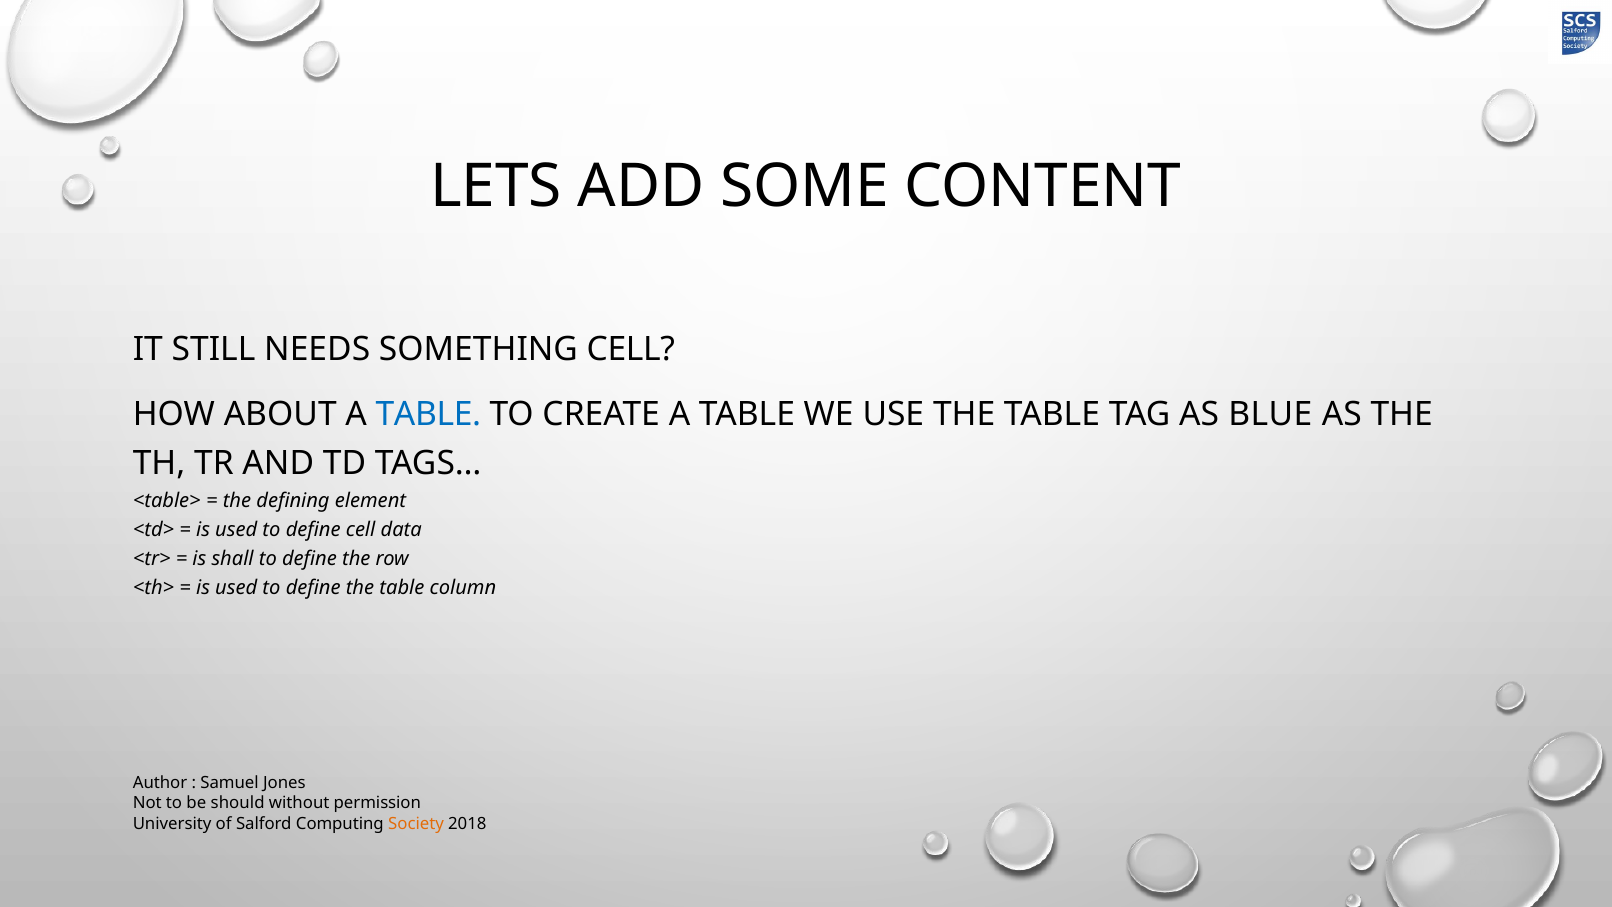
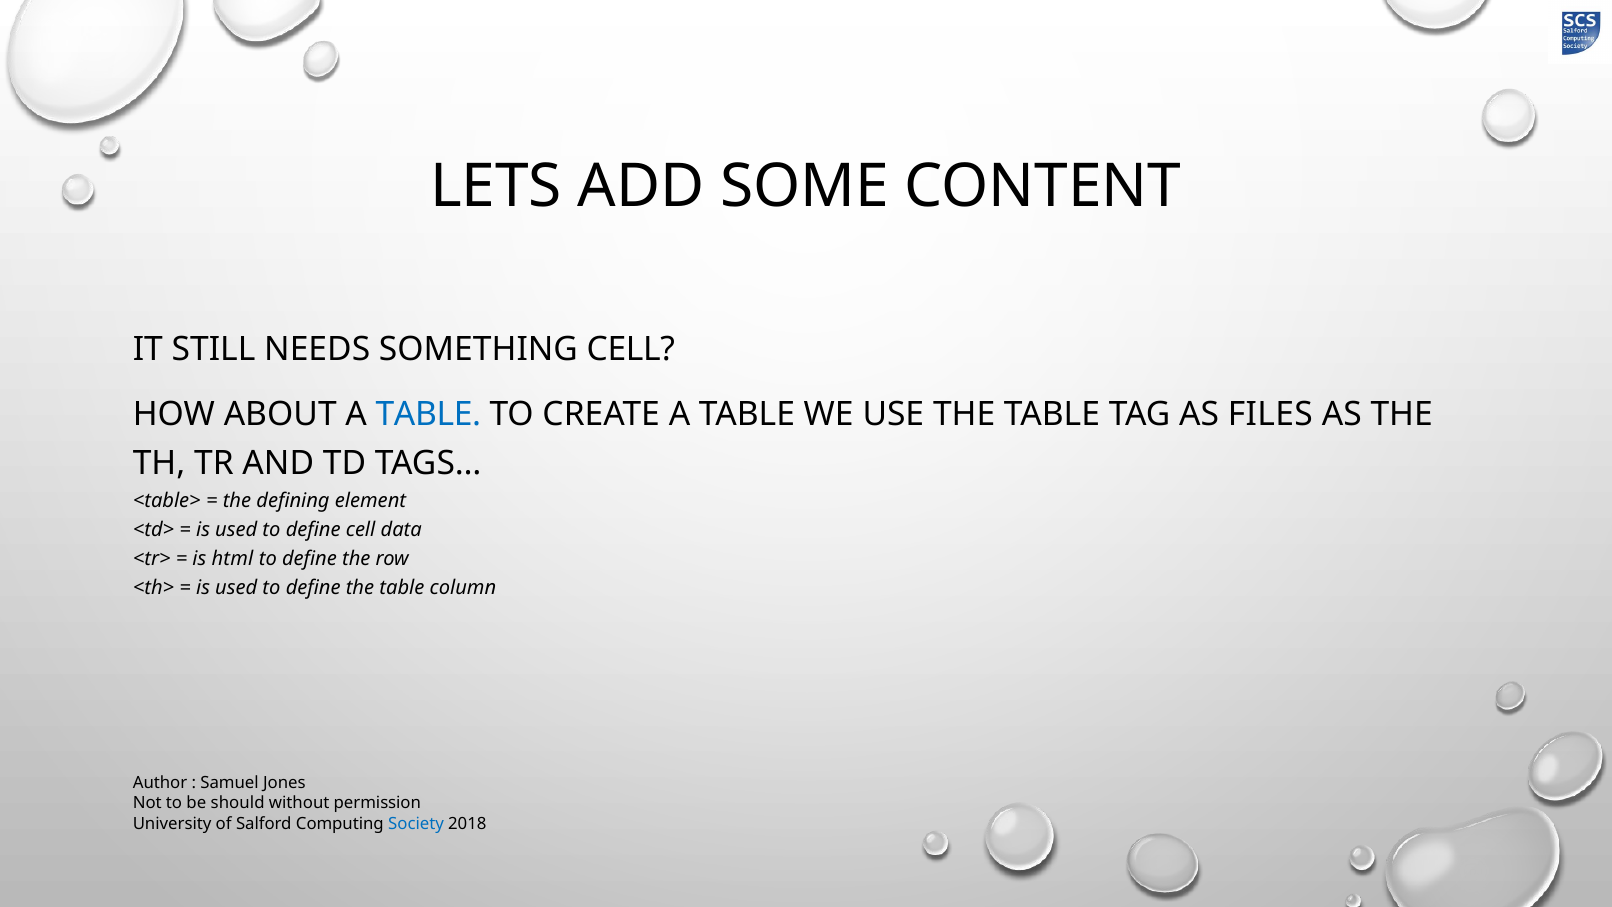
BLUE: BLUE -> FILES (1270, 415)
shall: shall -> html (232, 558)
Society colour: orange -> blue (416, 823)
